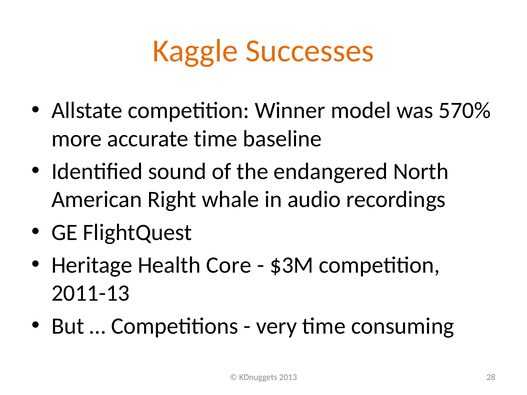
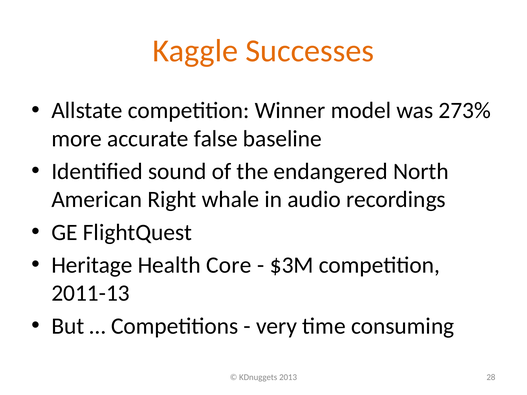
570%: 570% -> 273% (465, 111)
accurate time: time -> false (216, 139)
